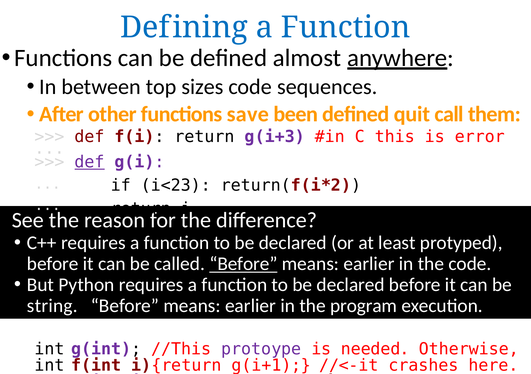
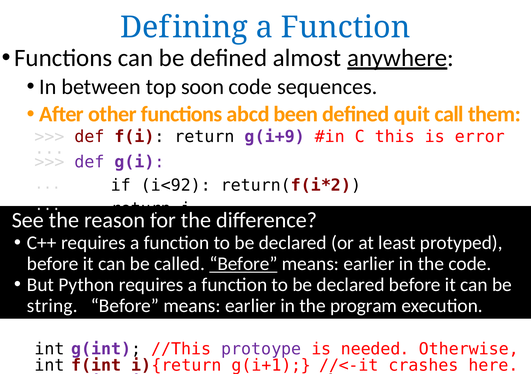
sizes: sizes -> soon (203, 87)
save: save -> abcd (248, 114)
g(i+3: g(i+3 -> g(i+9 (275, 137)
def underline: present -> none (90, 162)
i<23: i<23 -> i<92 (176, 186)
